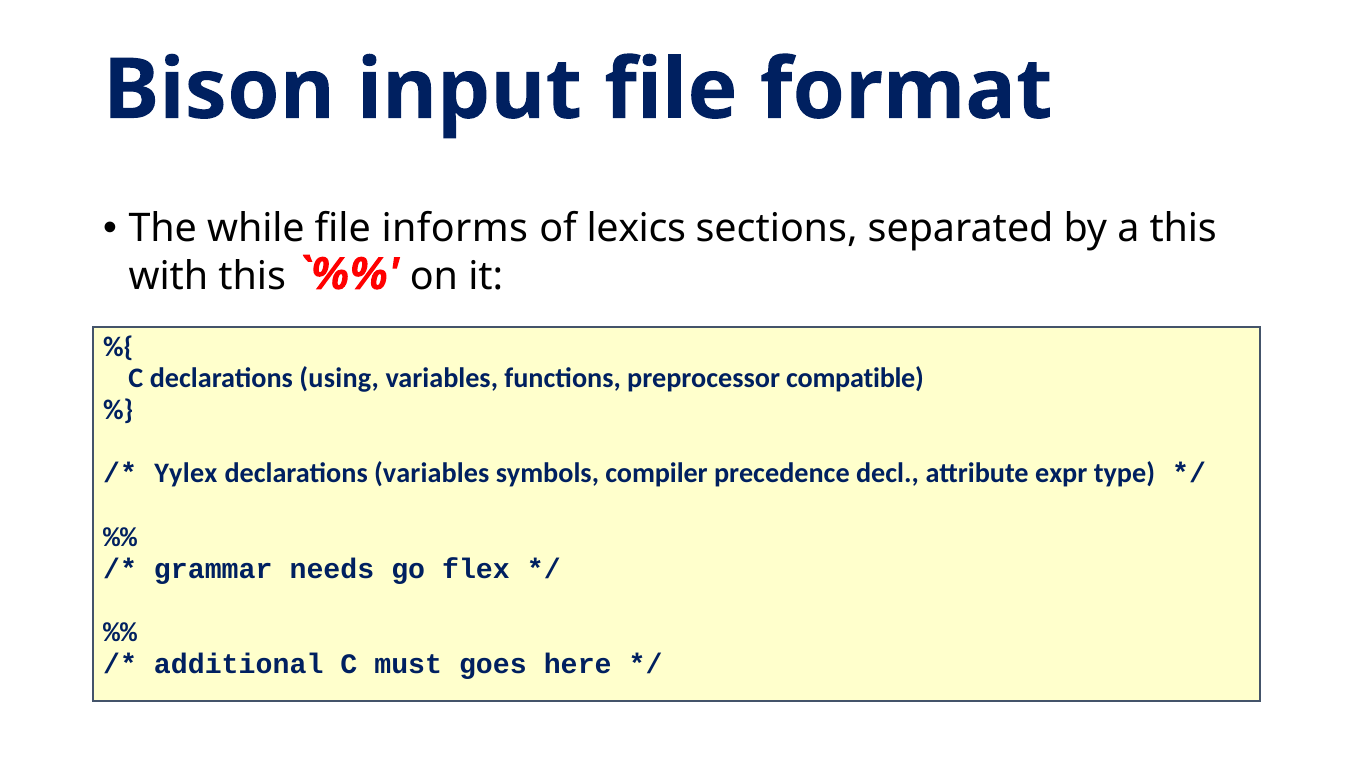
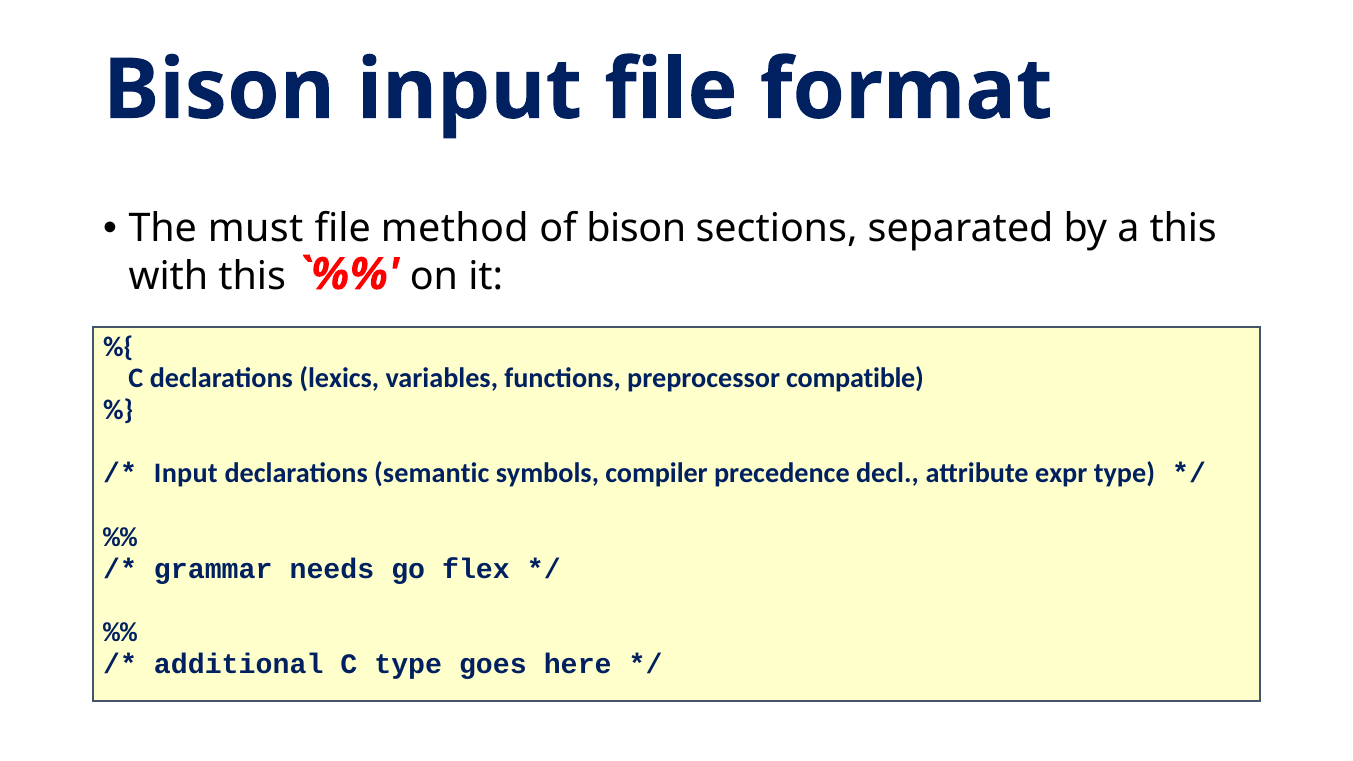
while: while -> must (256, 229)
informs: informs -> method (455, 229)
of lexics: lexics -> bison (636, 229)
using: using -> lexics (339, 378)
Yylex: Yylex -> Input (186, 473)
declarations variables: variables -> semantic (432, 473)
C must: must -> type (408, 664)
